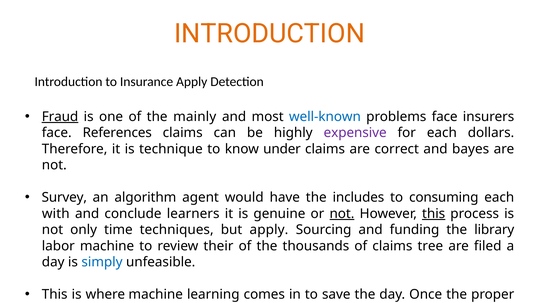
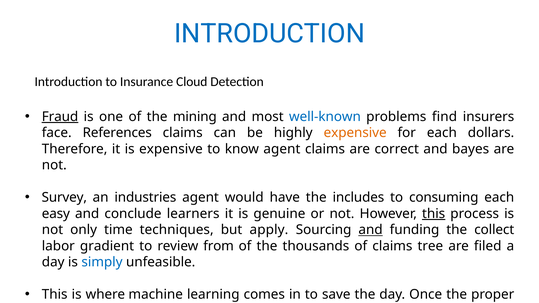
INTRODUCTION colour: orange -> blue (269, 34)
Insurance Apply: Apply -> Cloud (192, 82)
mainly: mainly -> mining (195, 117)
problems face: face -> find (444, 117)
expensive colour: purple -> orange (355, 133)
is technique: technique -> expensive (171, 149)
know under: under -> agent (282, 149)
algorithm: algorithm -> industries (145, 198)
with: with -> easy (56, 214)
not underline: present -> none (342, 214)
and underline: none -> present (371, 230)
library: library -> collect (494, 230)
labor machine: machine -> gradient (107, 246)
their: their -> from (219, 246)
